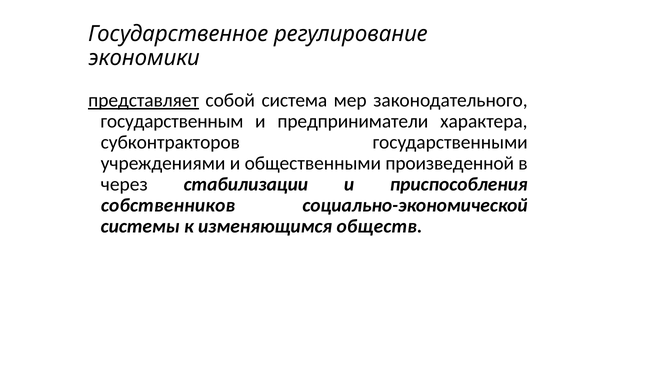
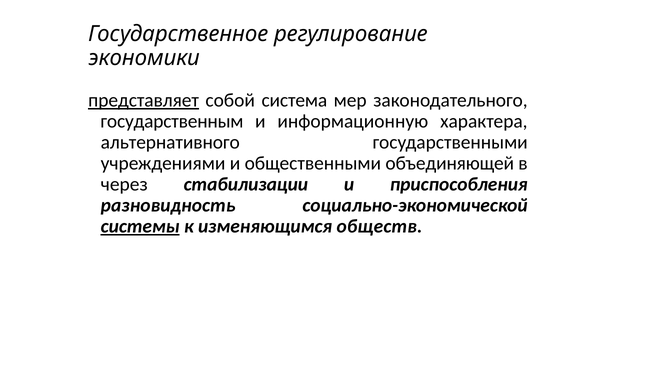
предприниматели: предприниматели -> информационную (353, 121)
субконтракторов: субконтракторов -> альтернативного (170, 142)
произведенной: произведенной -> объединяющей (450, 163)
собственников: собственников -> разновидность (168, 205)
системы underline: none -> present (140, 226)
